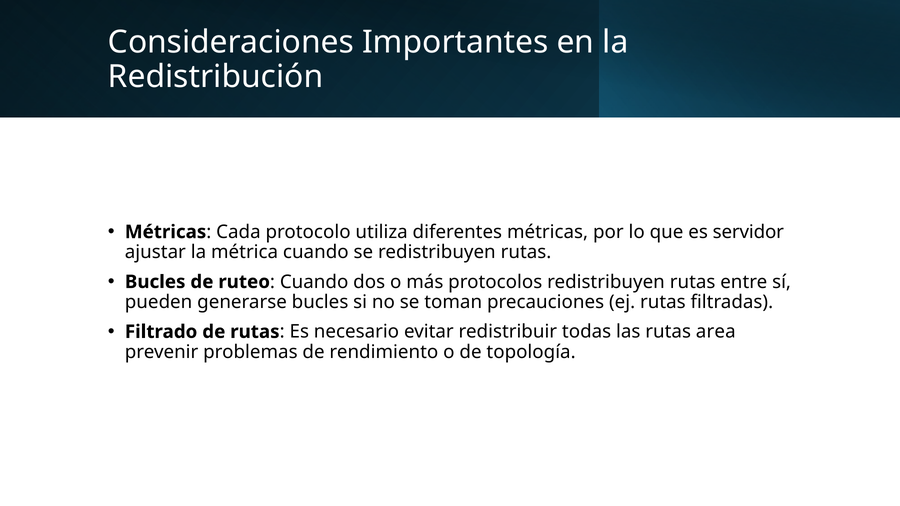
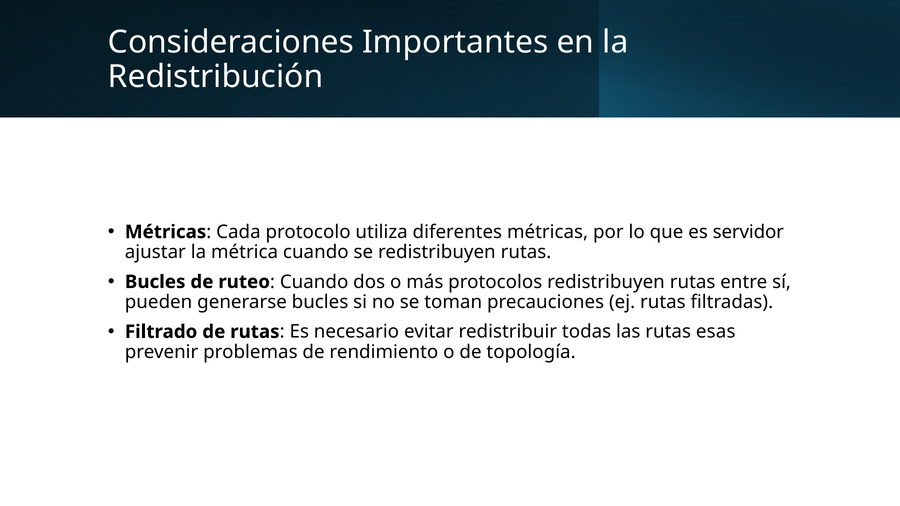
area: area -> esas (716, 332)
